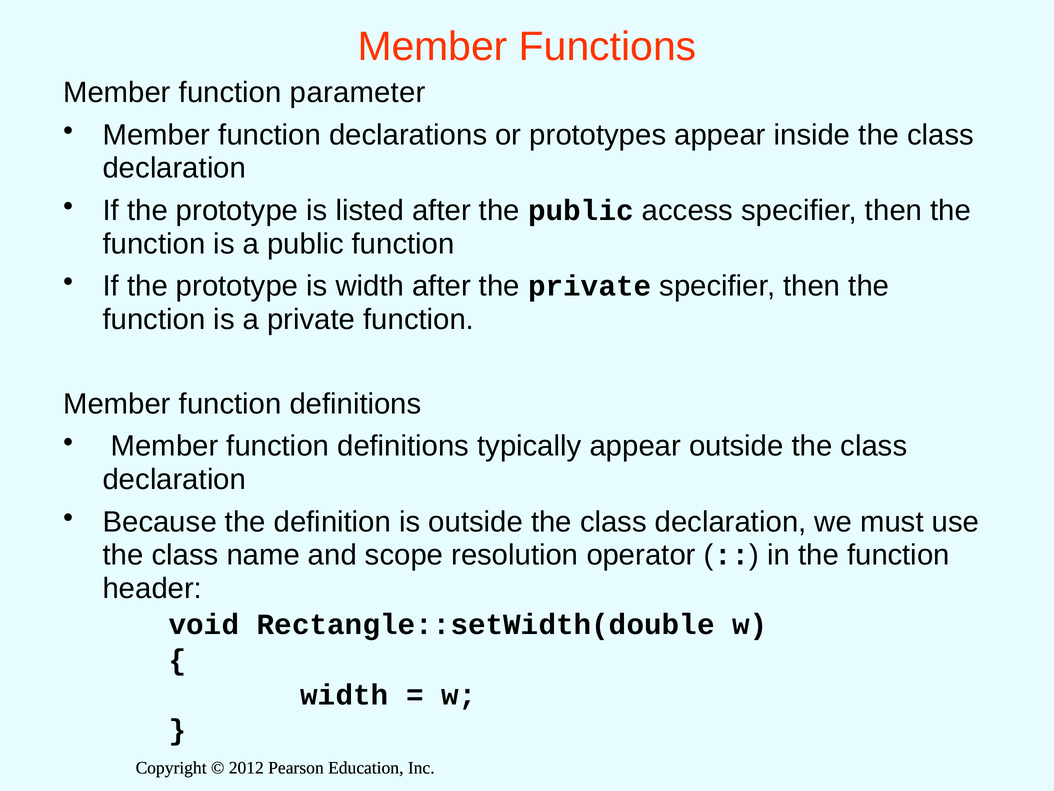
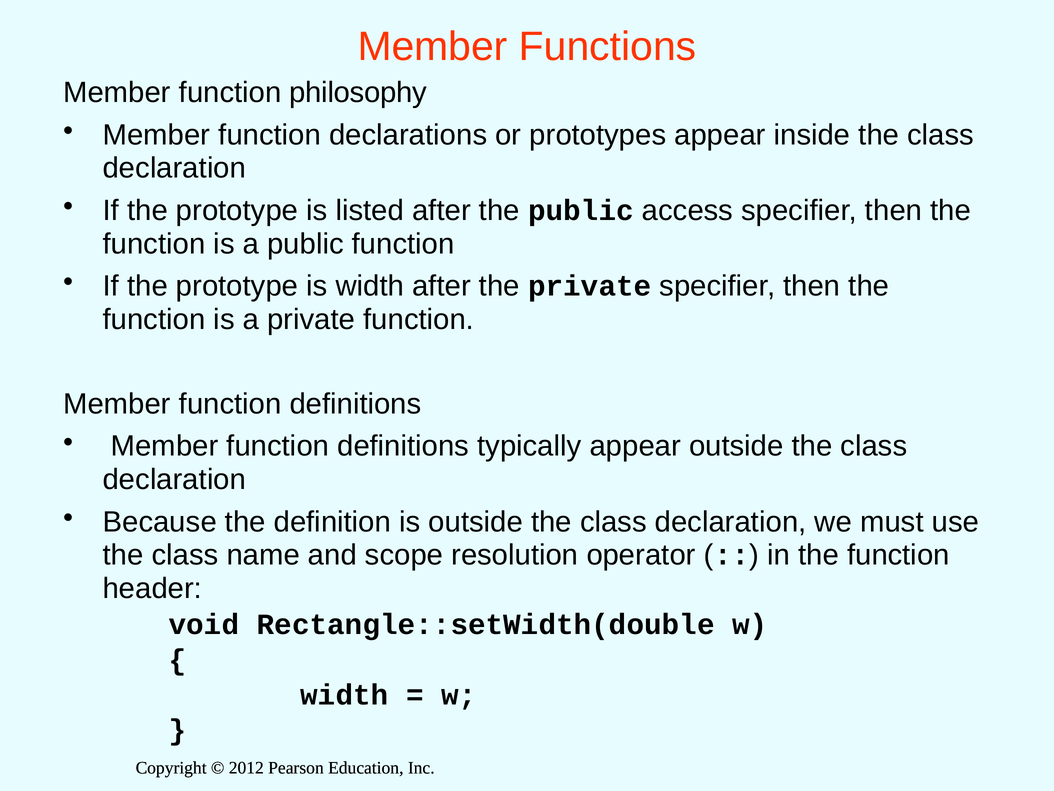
parameter: parameter -> philosophy (358, 93)
